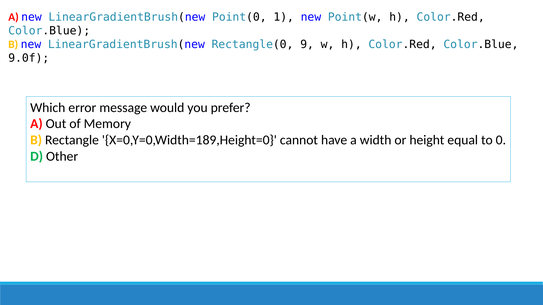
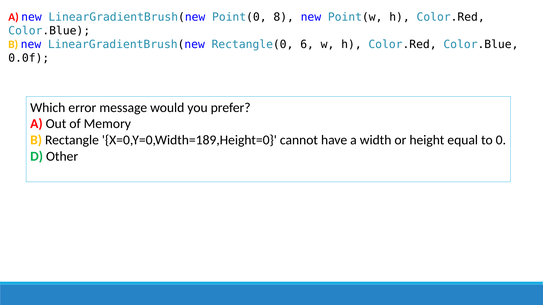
1: 1 -> 8 (284, 17)
9: 9 -> 6 (307, 44)
9.0f: 9.0f -> 0.0f (29, 58)
